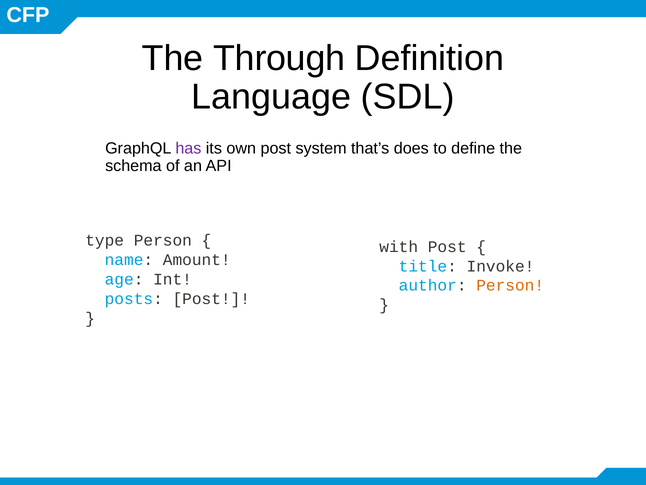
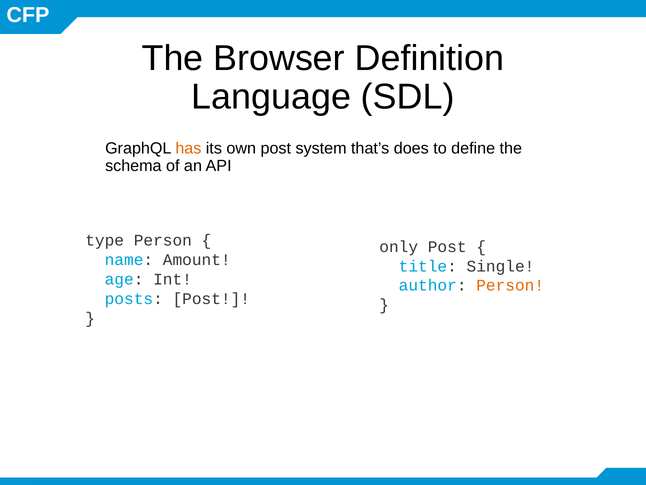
Through: Through -> Browser (279, 58)
has colour: purple -> orange (188, 148)
with: with -> only (399, 247)
Invoke: Invoke -> Single (500, 266)
